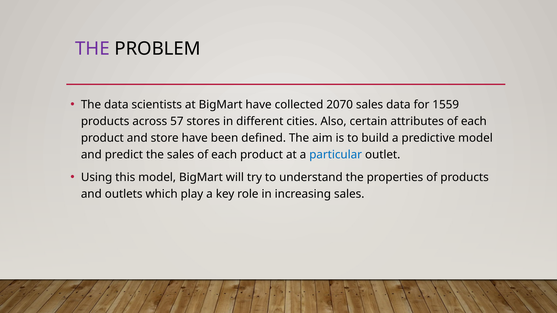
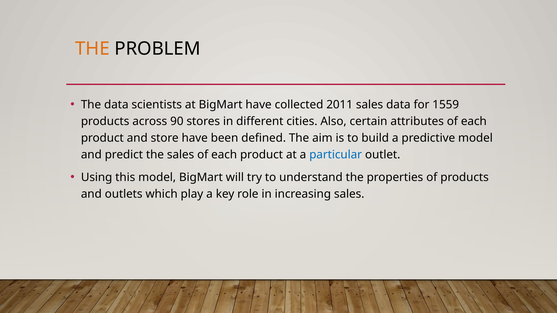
THE colour: purple -> orange (92, 49)
2070: 2070 -> 2011 (340, 105)
57: 57 -> 90 (177, 121)
